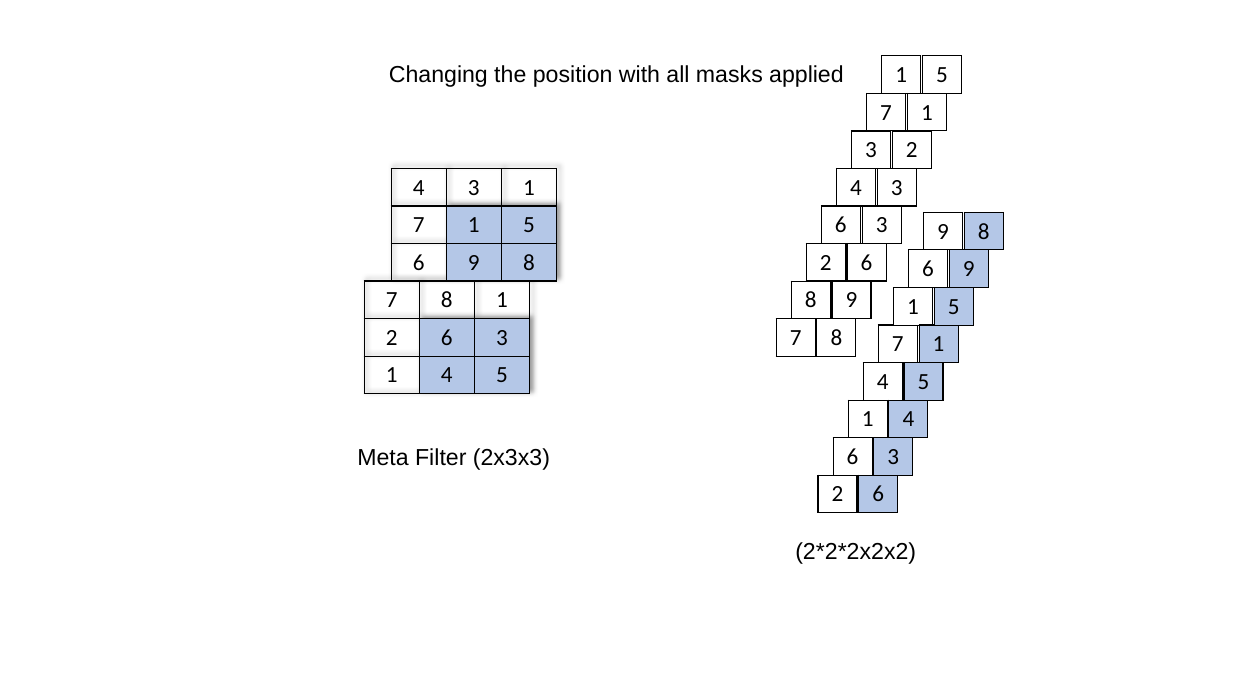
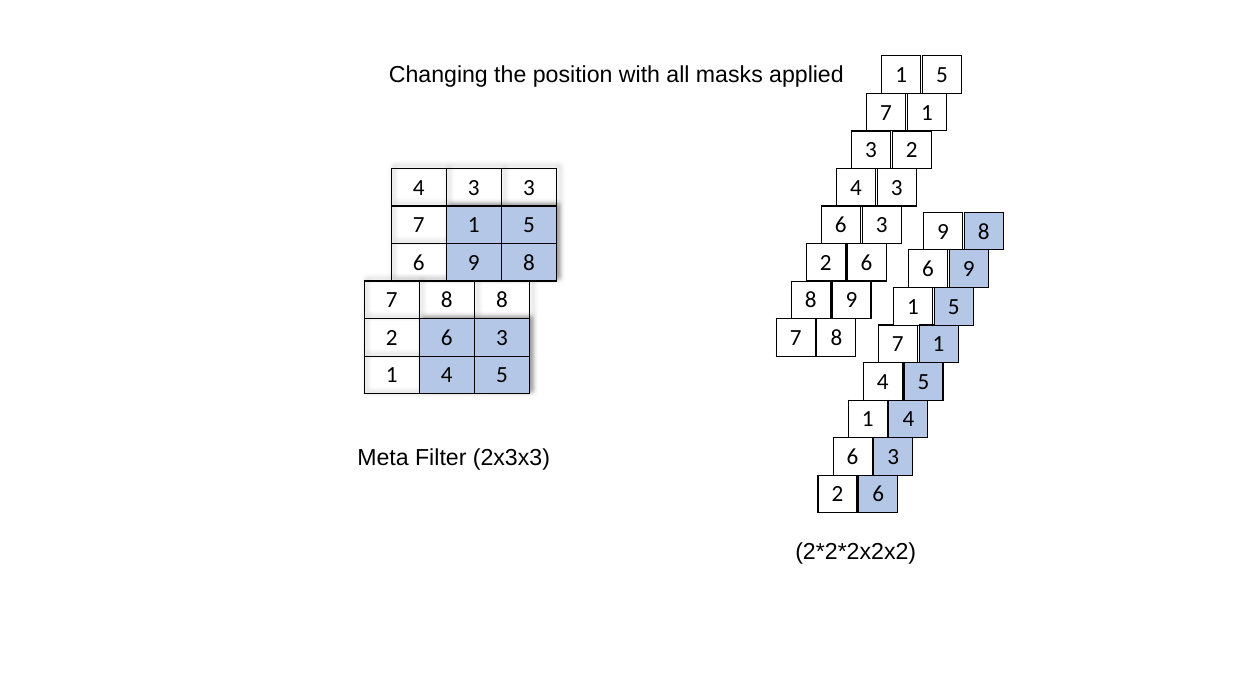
4 3 1: 1 -> 3 (529, 188)
8 1: 1 -> 8 (502, 300)
